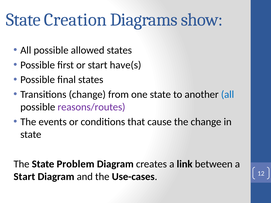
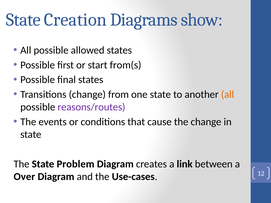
have(s: have(s -> from(s (126, 65)
all colour: blue -> orange (228, 95)
Start: Start -> Over (24, 177)
